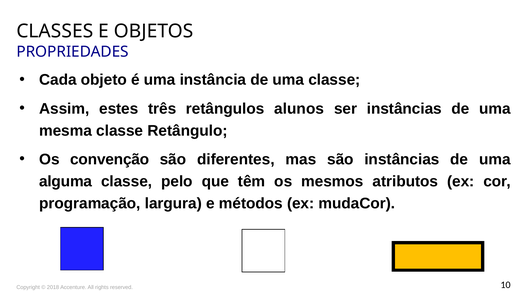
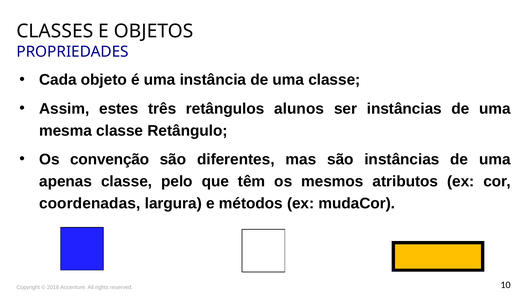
alguma: alguma -> apenas (66, 182)
programação: programação -> coordenadas (90, 204)
